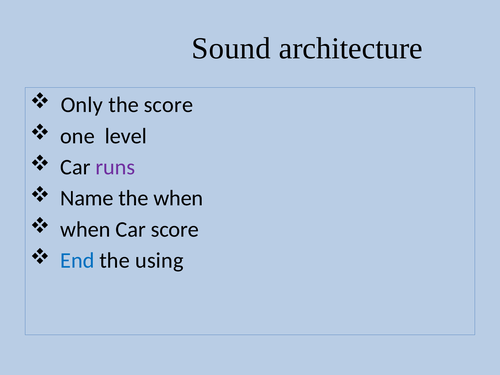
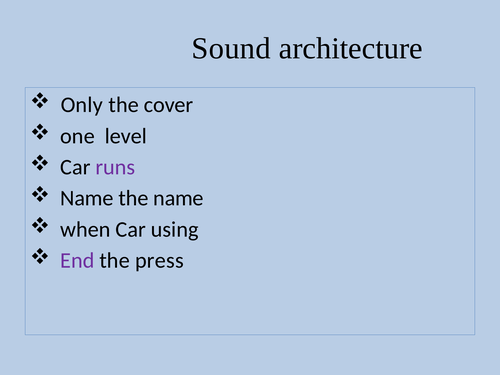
the score: score -> cover (169, 105)
the when: when -> name (178, 198)
Car score: score -> using (175, 229)
End colour: blue -> purple (77, 261)
using: using -> press (159, 261)
